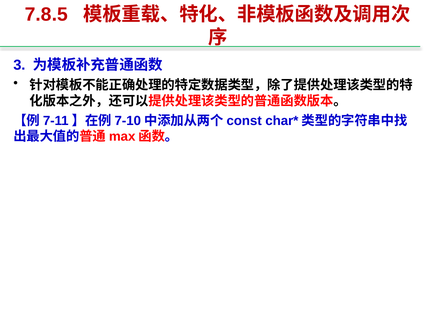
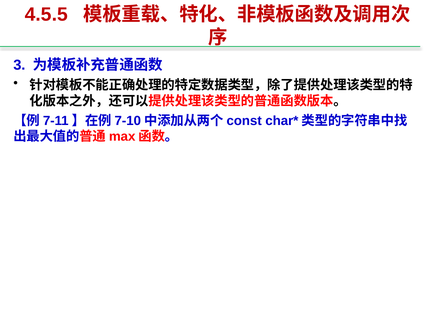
7.8.5: 7.8.5 -> 4.5.5 (46, 15)
